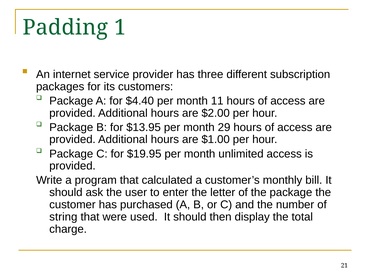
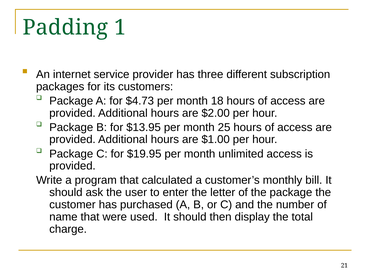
$4.40: $4.40 -> $4.73 (140, 101)
11: 11 -> 18 (217, 101)
29: 29 -> 25 (224, 127)
string: string -> name (63, 217)
